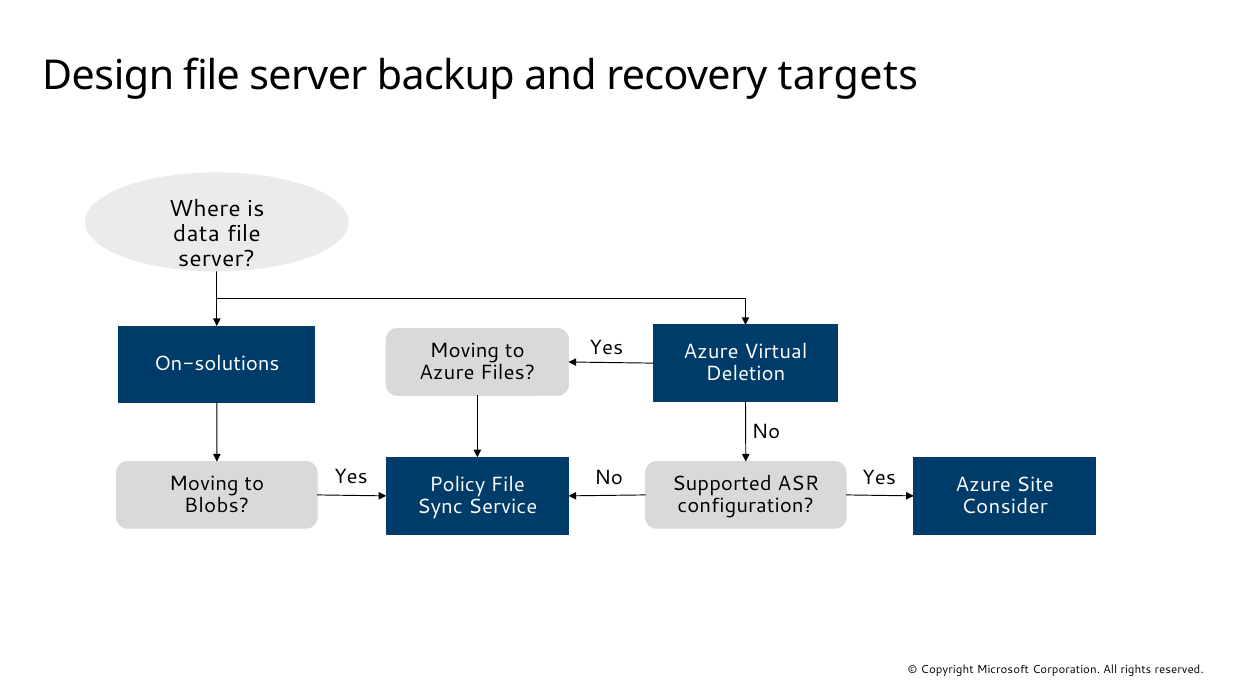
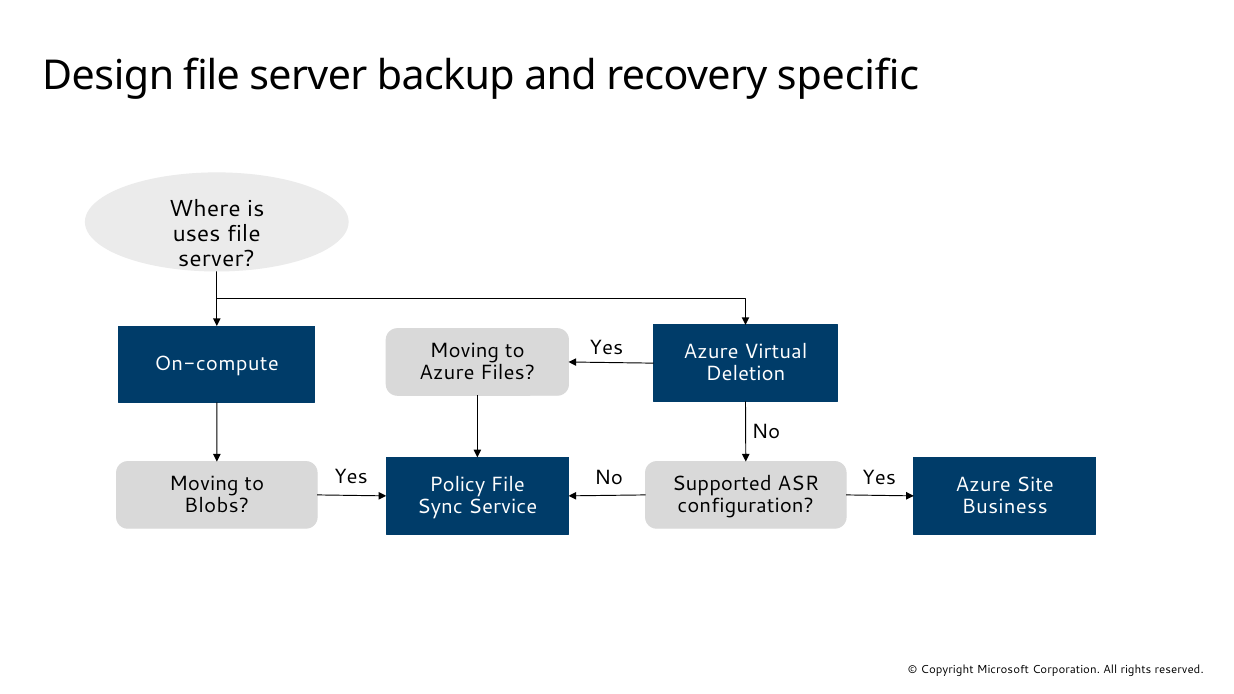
targets: targets -> specific (848, 76)
data: data -> uses (197, 234)
On-solutions: On-solutions -> On-compute (217, 364)
Consider: Consider -> Business (1005, 507)
